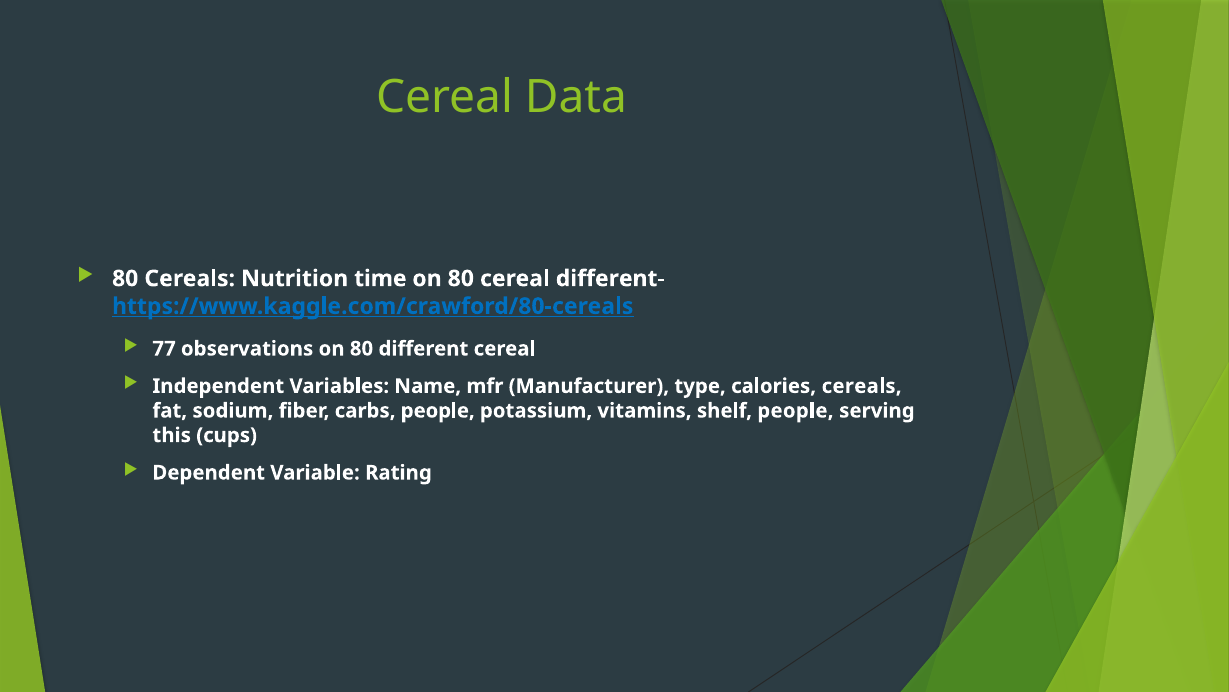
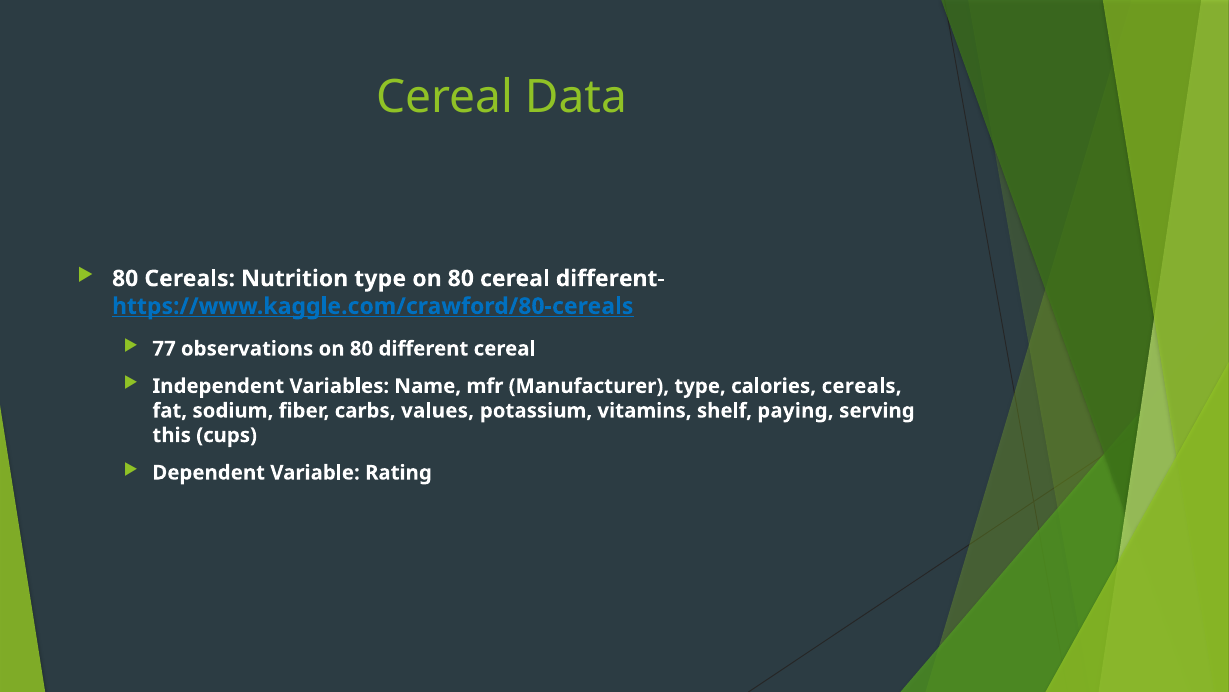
Nutrition time: time -> type (380, 278)
carbs people: people -> values (438, 410)
shelf people: people -> paying (795, 410)
